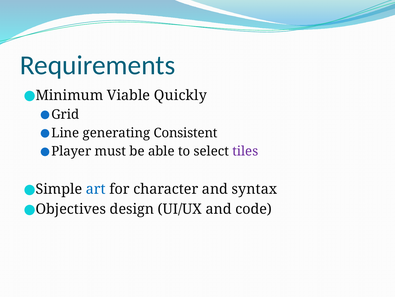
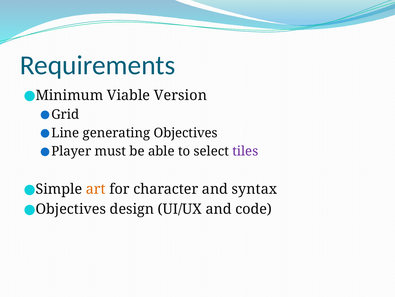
Quickly: Quickly -> Version (180, 95)
generating Consistent: Consistent -> Objectives (186, 133)
art colour: blue -> orange (96, 189)
